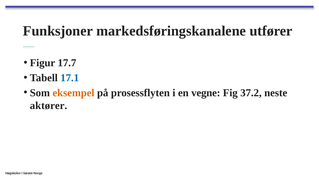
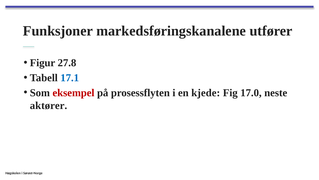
17.7: 17.7 -> 27.8 (67, 63)
eksempel colour: orange -> red (73, 93)
vegne: vegne -> kjede (206, 93)
37.2: 37.2 -> 17.0 (251, 93)
